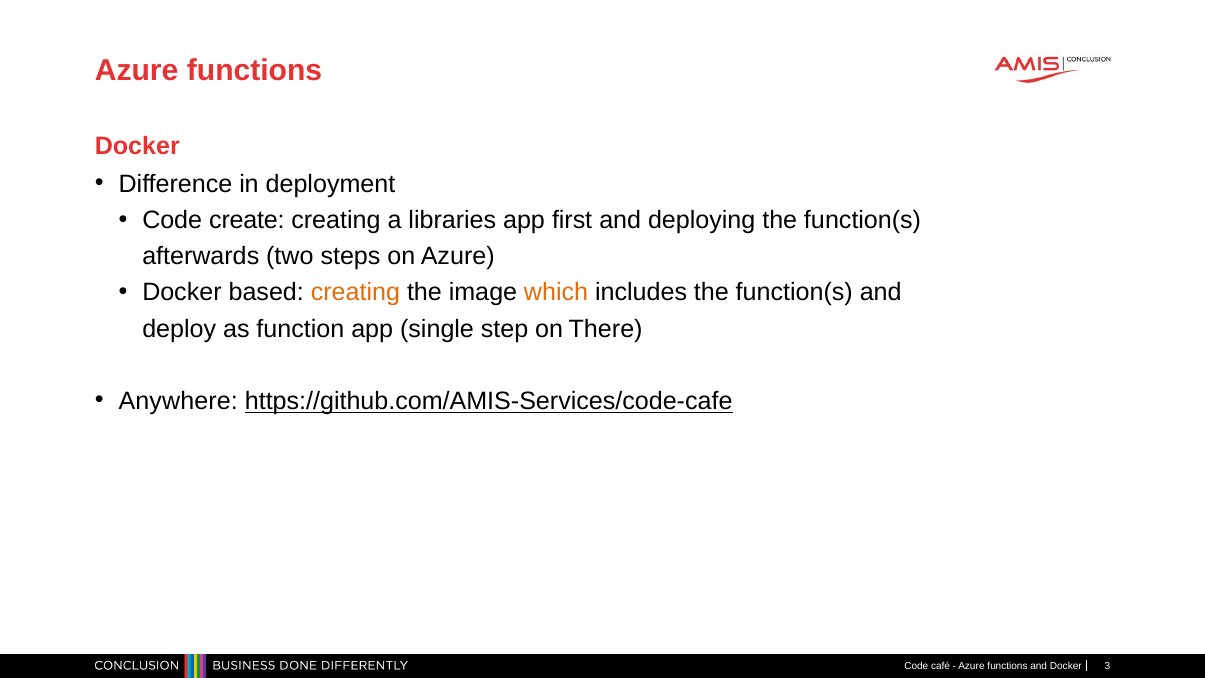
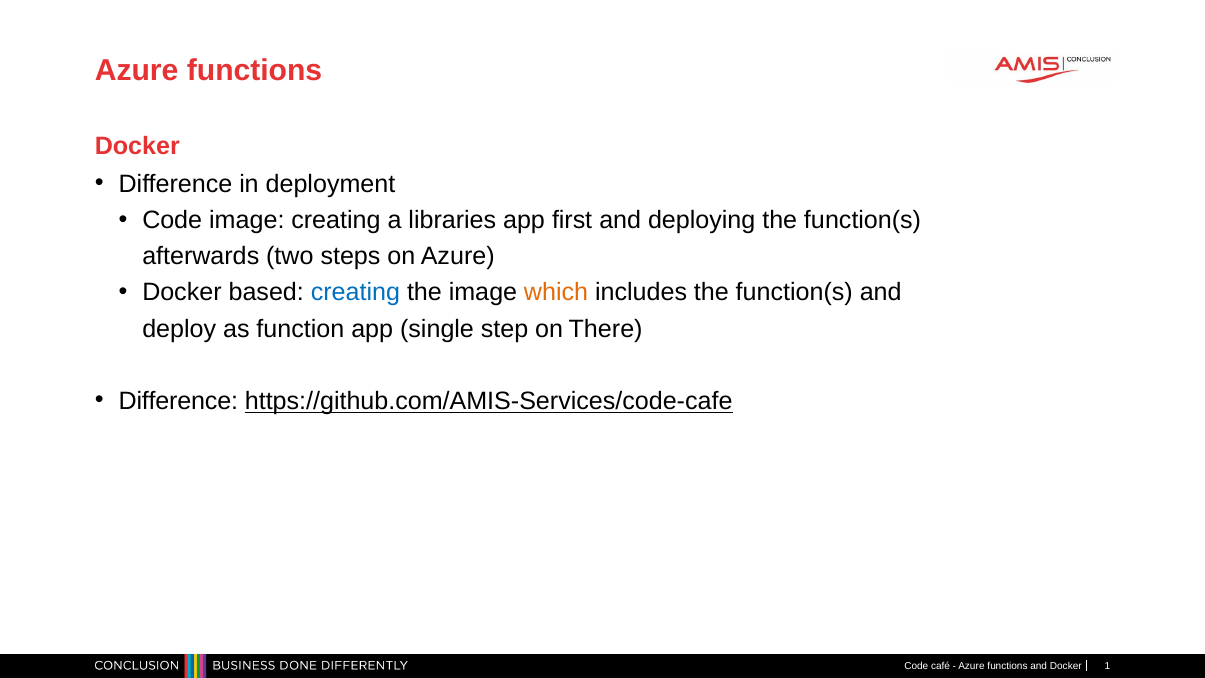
Code create: create -> image (247, 220)
creating colour: orange -> blue (355, 293)
Anywhere: Anywhere -> Difference (178, 401)
3: 3 -> 1 (1108, 666)
